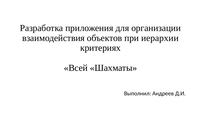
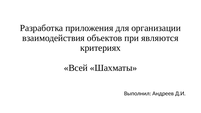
иерархии: иерархии -> являются (160, 38)
